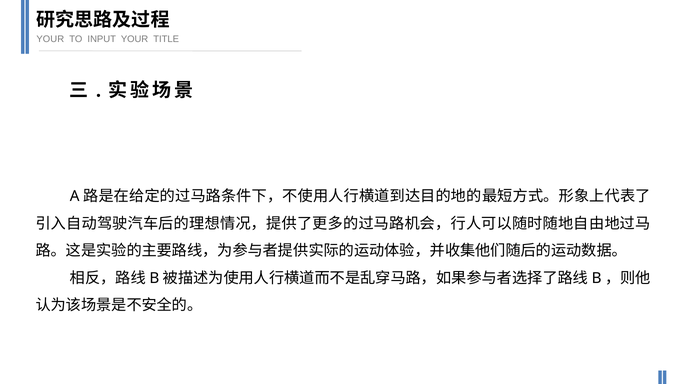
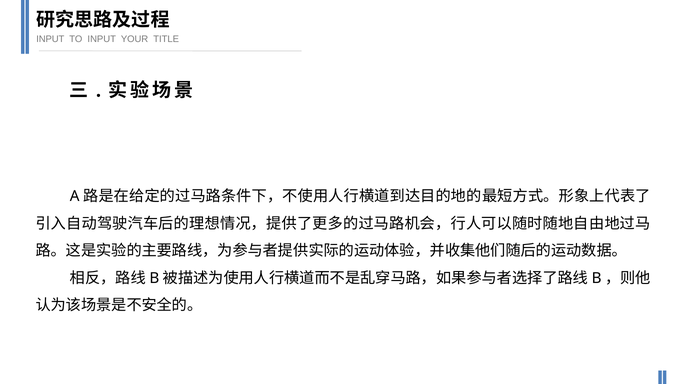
YOUR: YOUR -> INPUT (50, 39)
